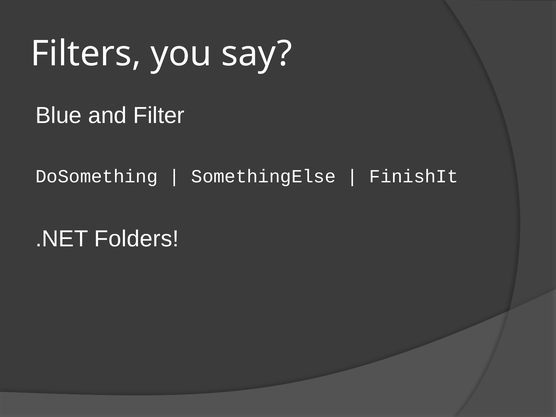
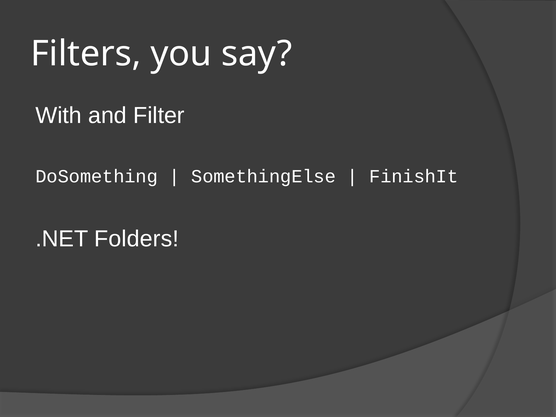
Blue: Blue -> With (59, 116)
